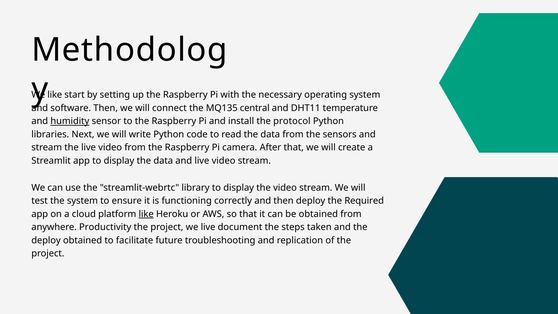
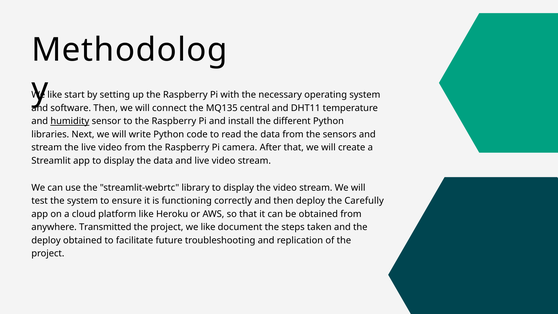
protocol: protocol -> different (292, 121)
Required: Required -> Carefully (364, 201)
like underline: present -> none (146, 214)
Productivity: Productivity -> Transmitted (105, 227)
project we live: live -> like (208, 227)
